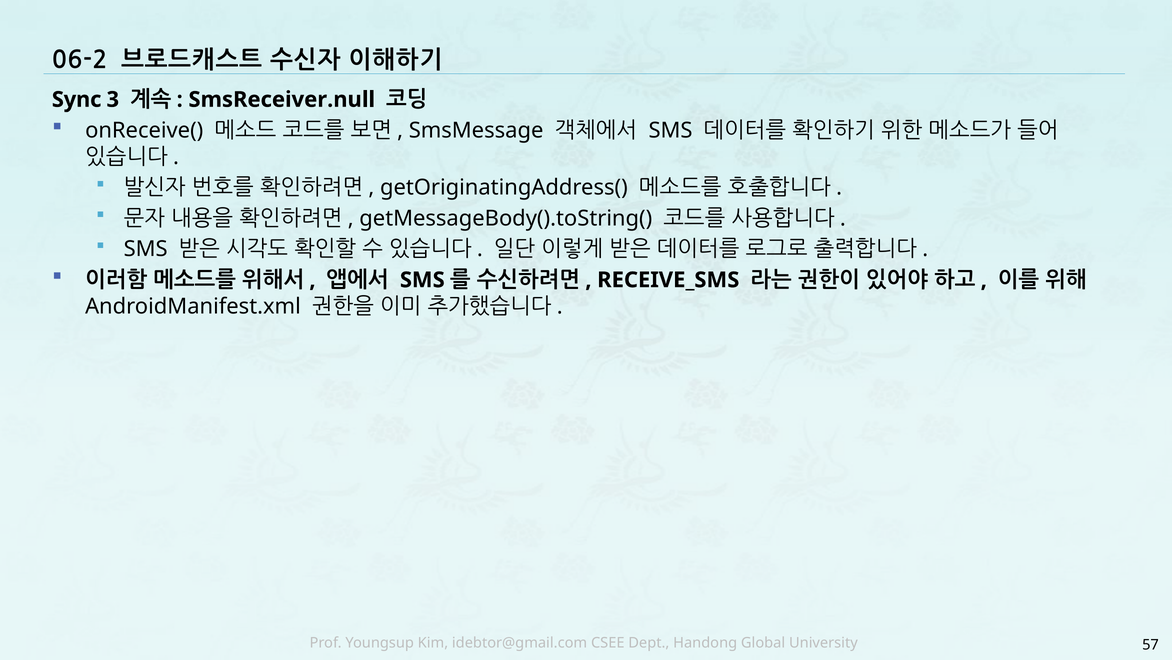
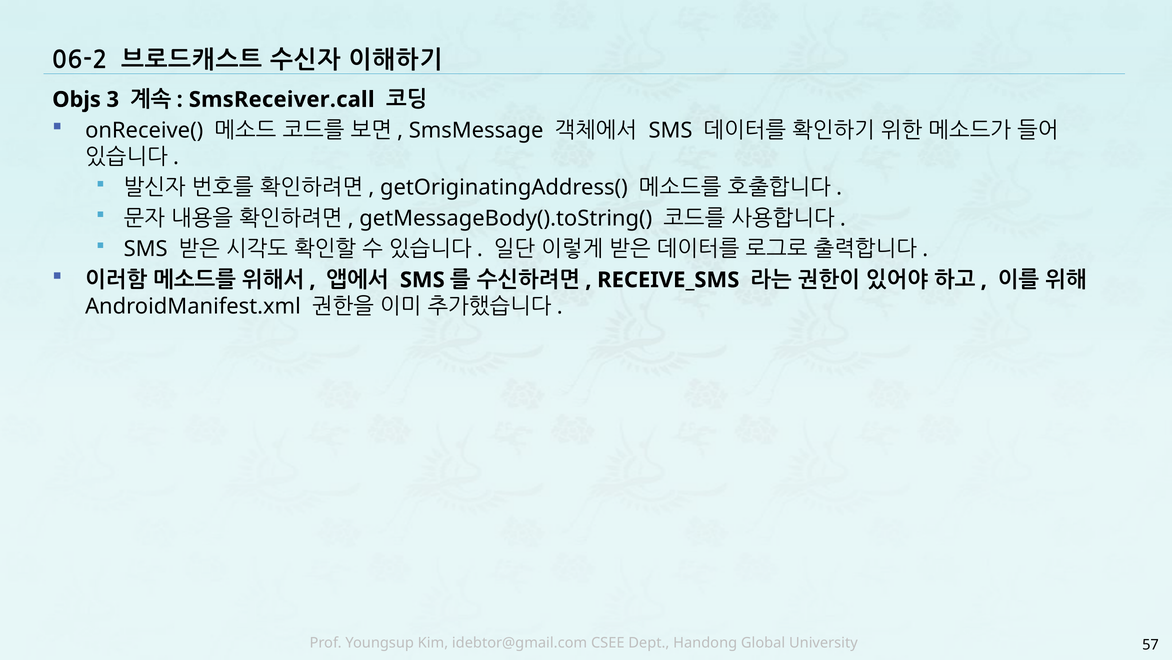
Sync: Sync -> Objs (77, 99)
SmsReceiver.null: SmsReceiver.null -> SmsReceiver.call (282, 99)
